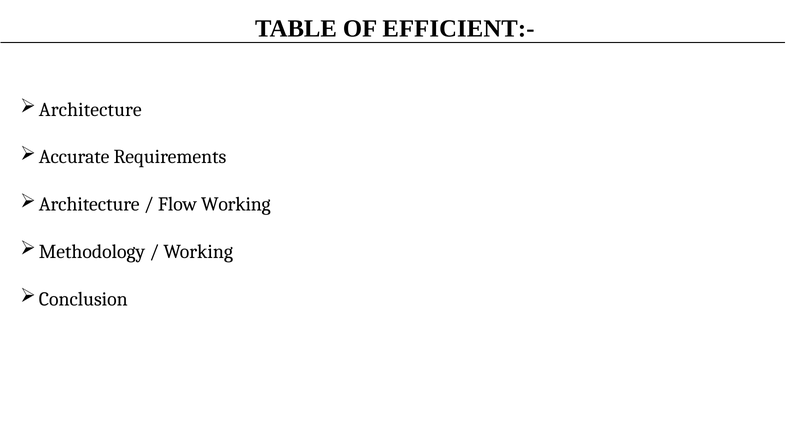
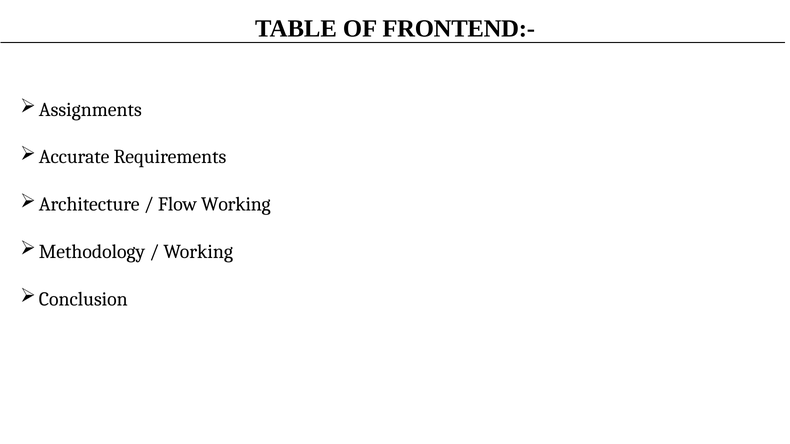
EFFICIENT:-: EFFICIENT:- -> FRONTEND:- (459, 29)
Architecture: Architecture -> Assignments (90, 110)
